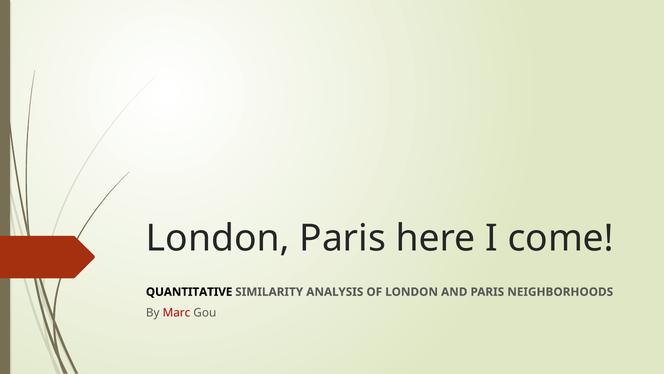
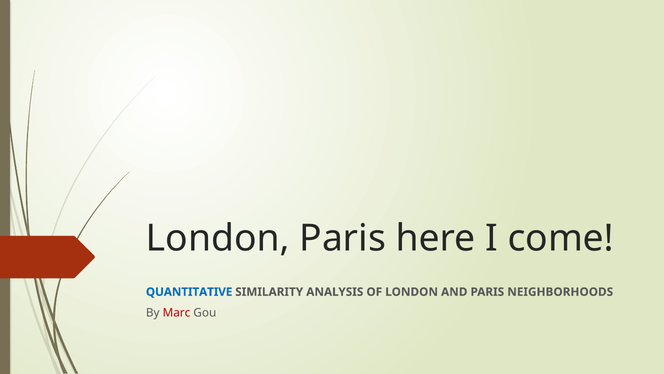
QUANTITATIVE colour: black -> blue (189, 292)
